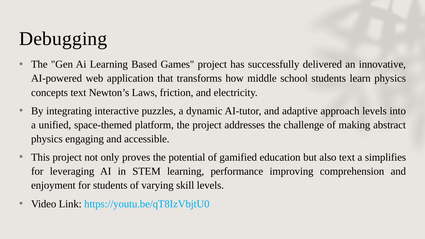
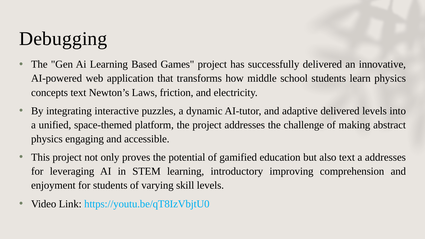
adaptive approach: approach -> delivered (340, 111)
a simplifies: simplifies -> addresses (385, 157)
performance: performance -> introductory (237, 171)
